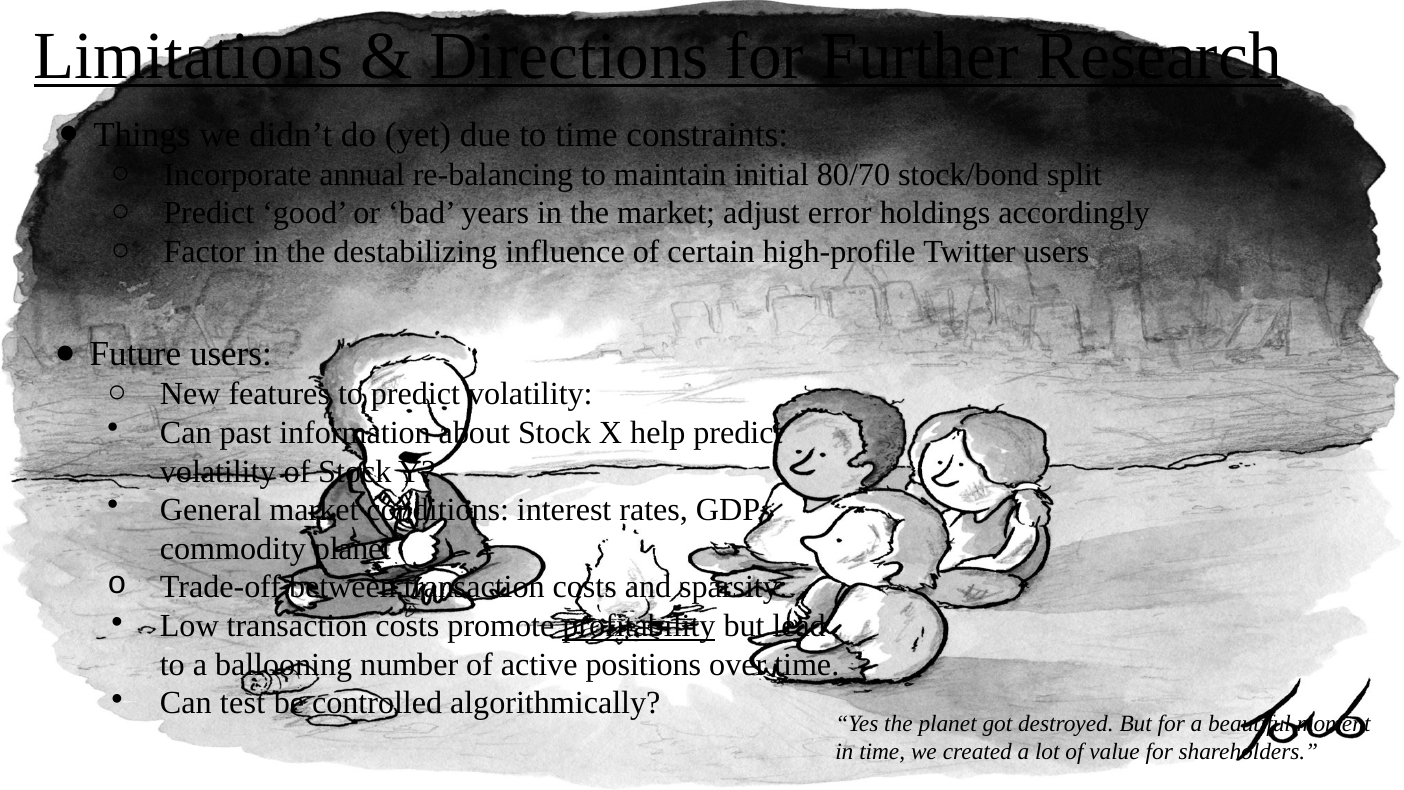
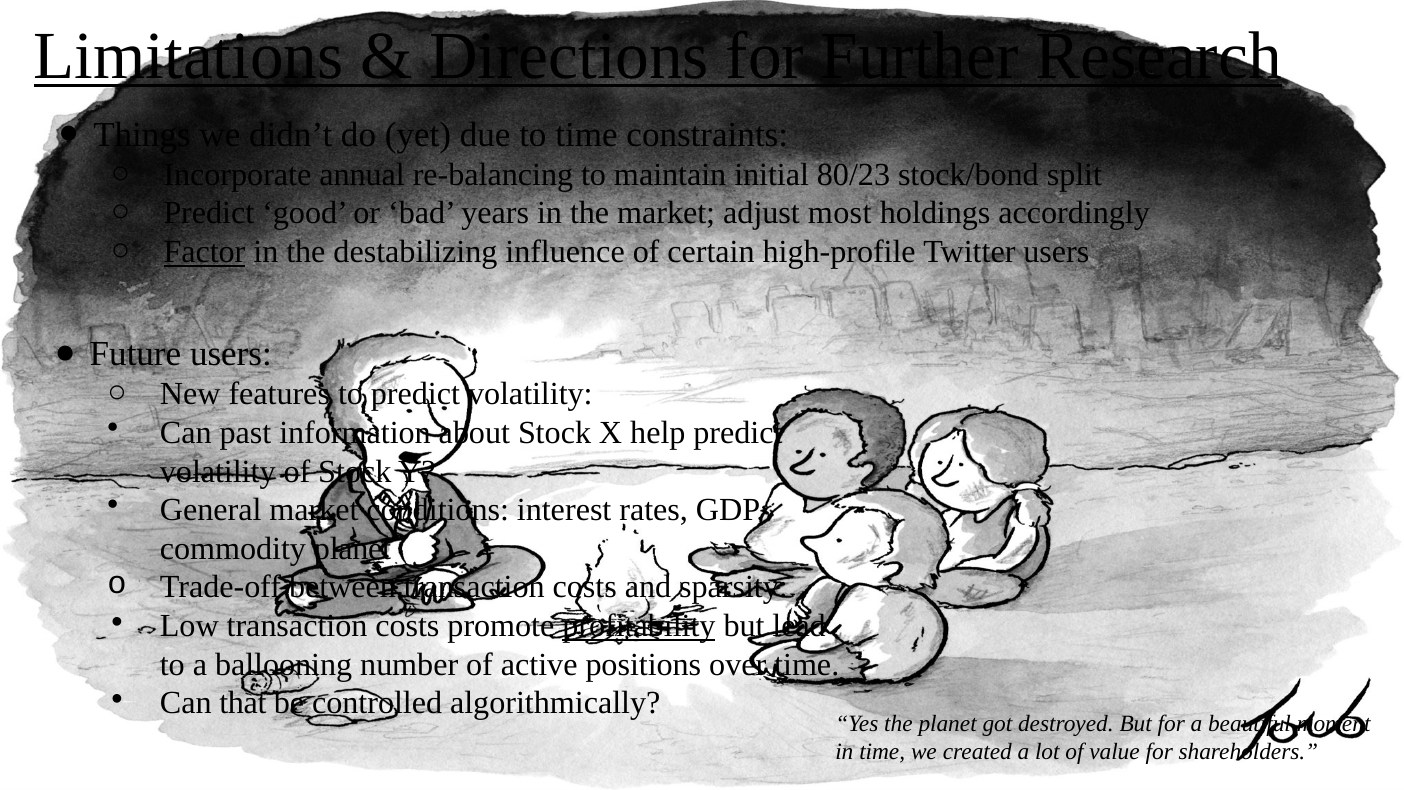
80/70: 80/70 -> 80/23 (854, 175)
error: error -> most (840, 213)
Factor underline: none -> present (204, 252)
test: test -> that (243, 703)
